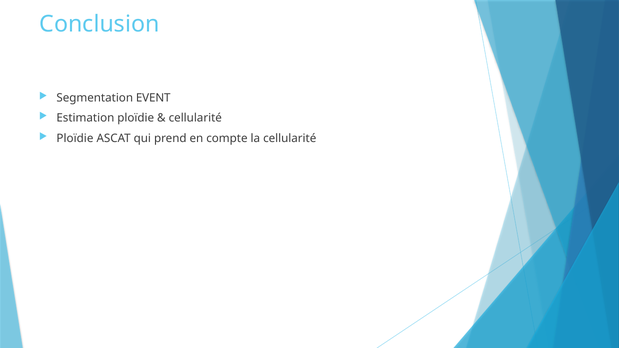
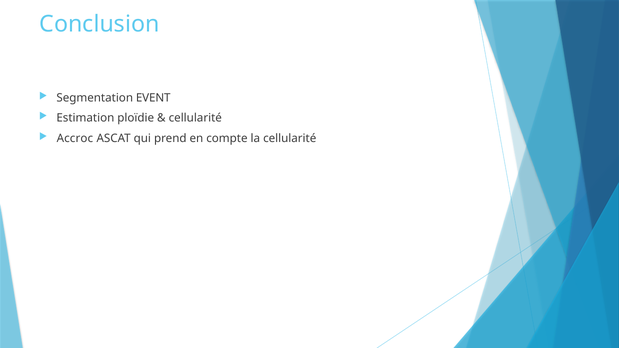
Ploïdie: Ploïdie -> Accroc (75, 139)
